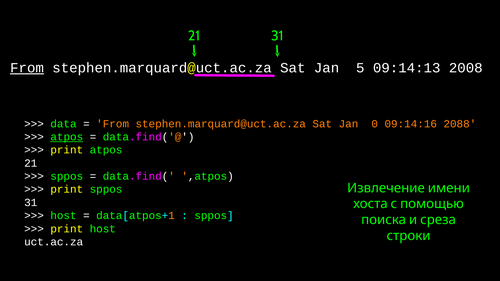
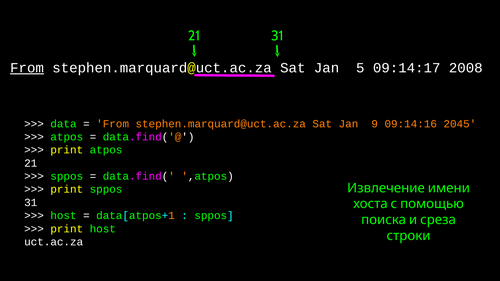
09:14:13: 09:14:13 -> 09:14:17 (407, 68)
0: 0 -> 9 (375, 124)
2088: 2088 -> 2045 (460, 124)
atpos underline: present -> none (67, 137)
